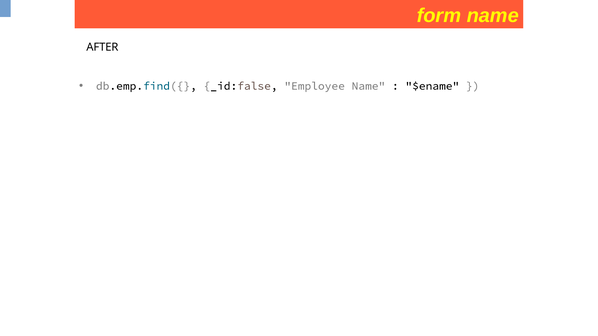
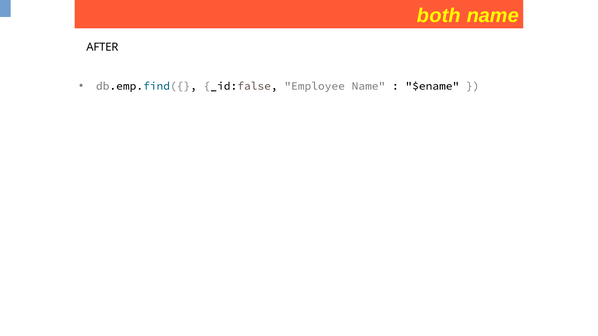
form: form -> both (439, 16)
